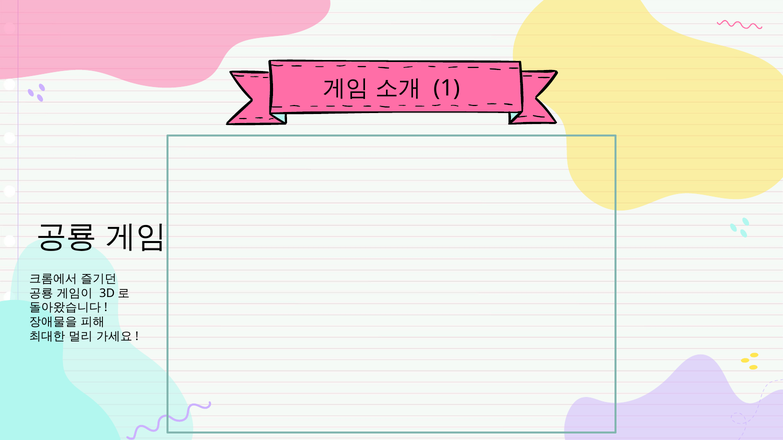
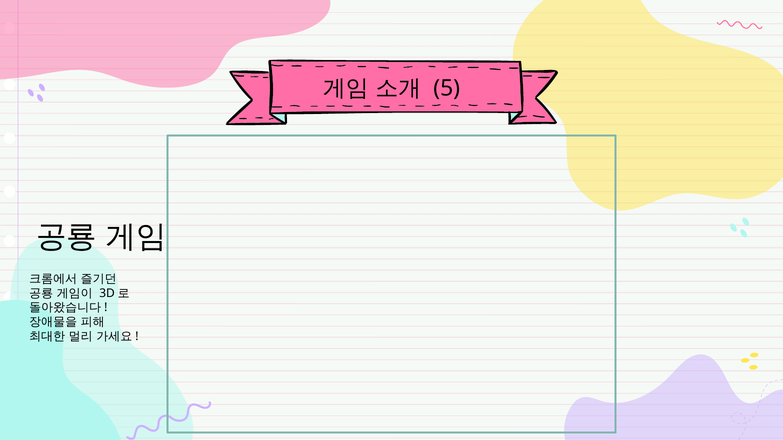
1: 1 -> 5 (447, 88)
